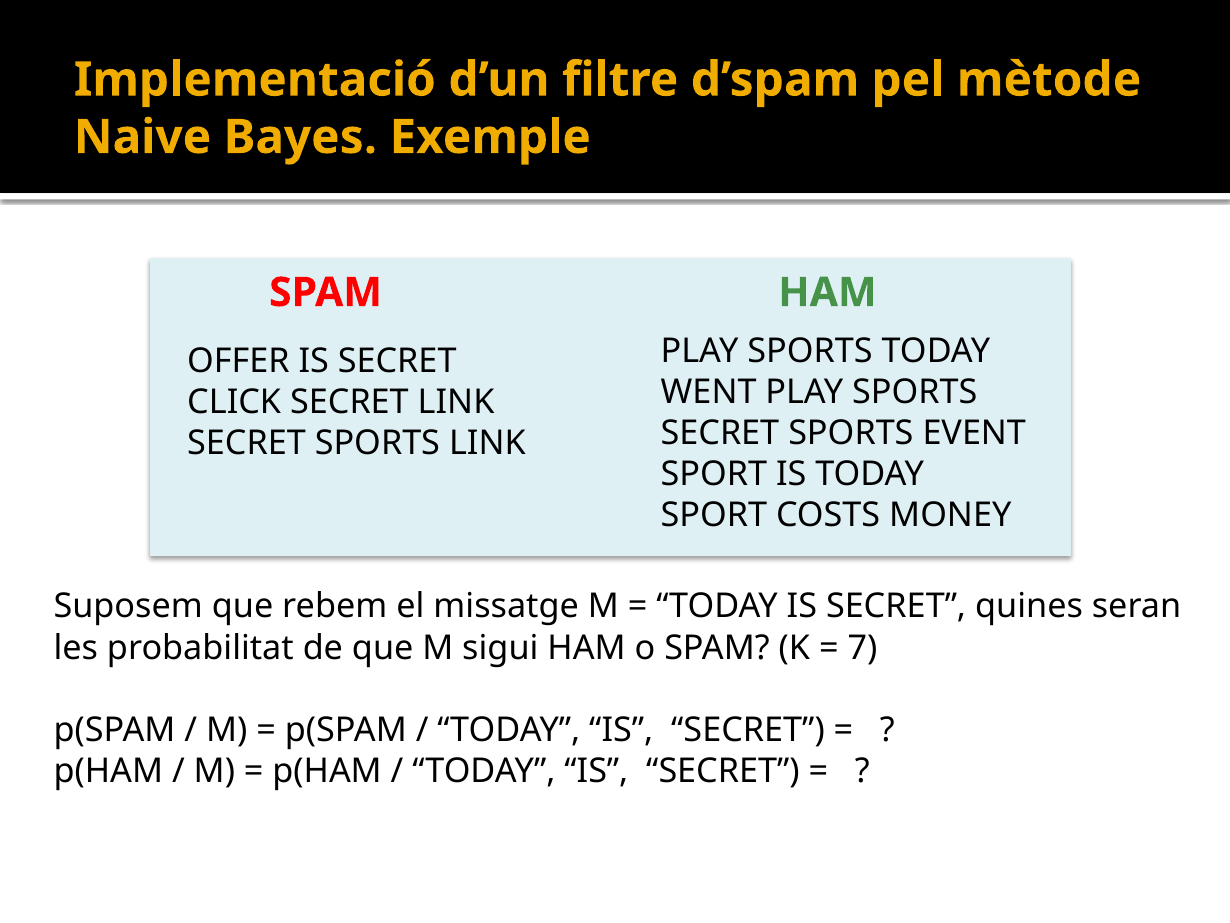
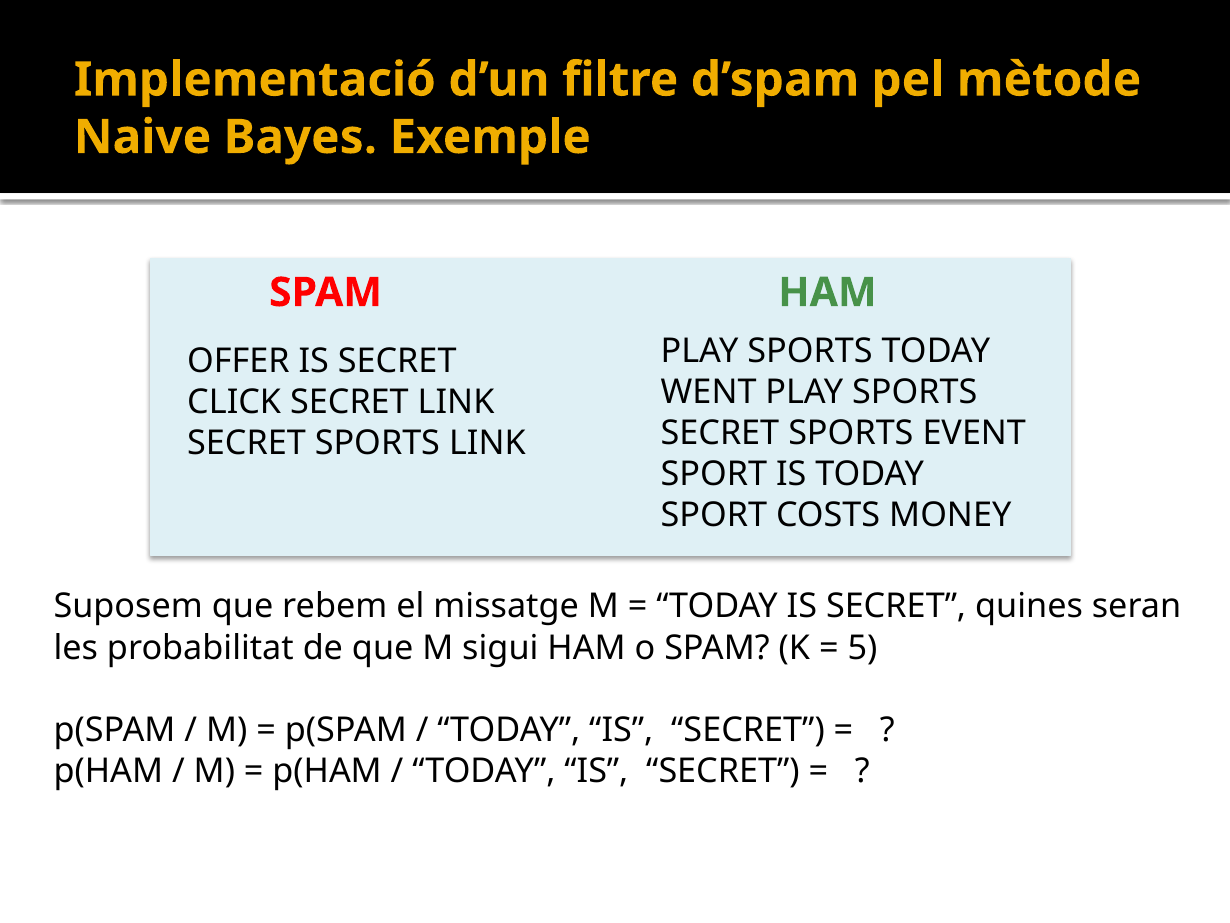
7: 7 -> 5 (862, 647)
